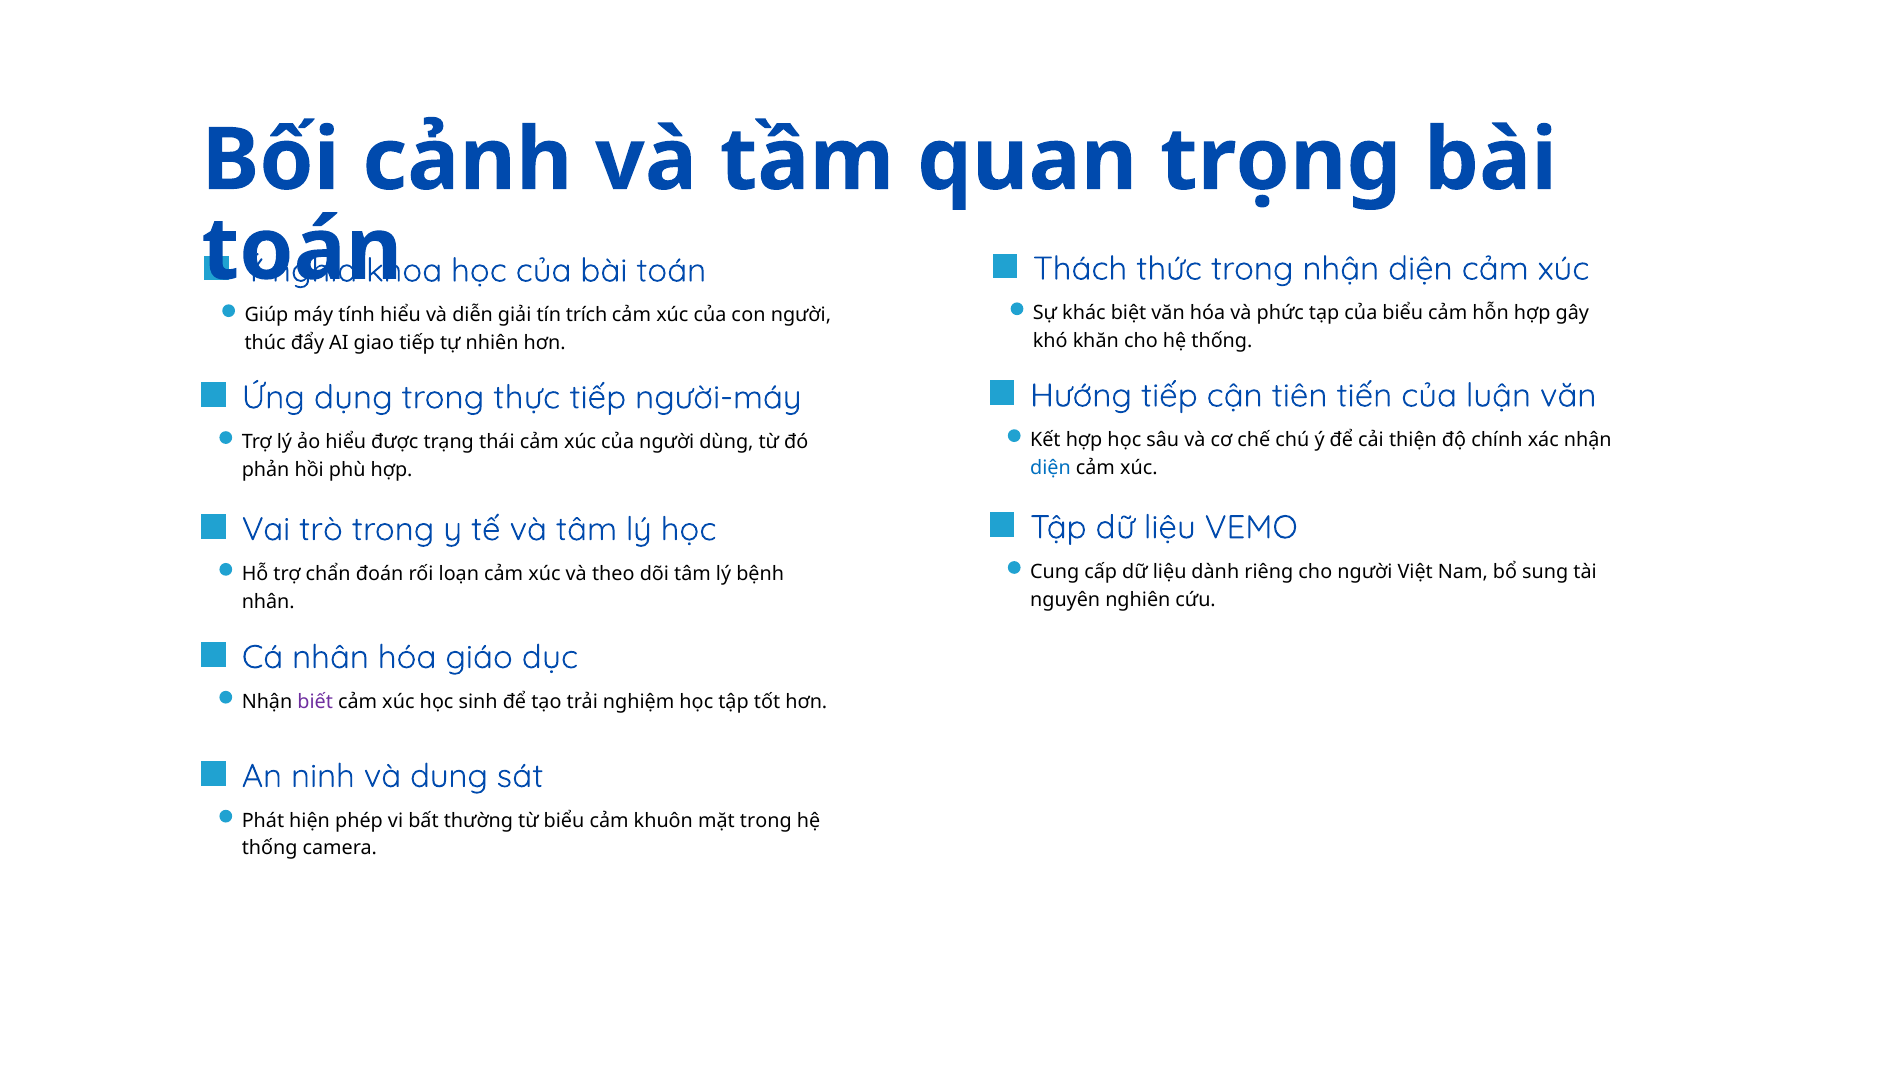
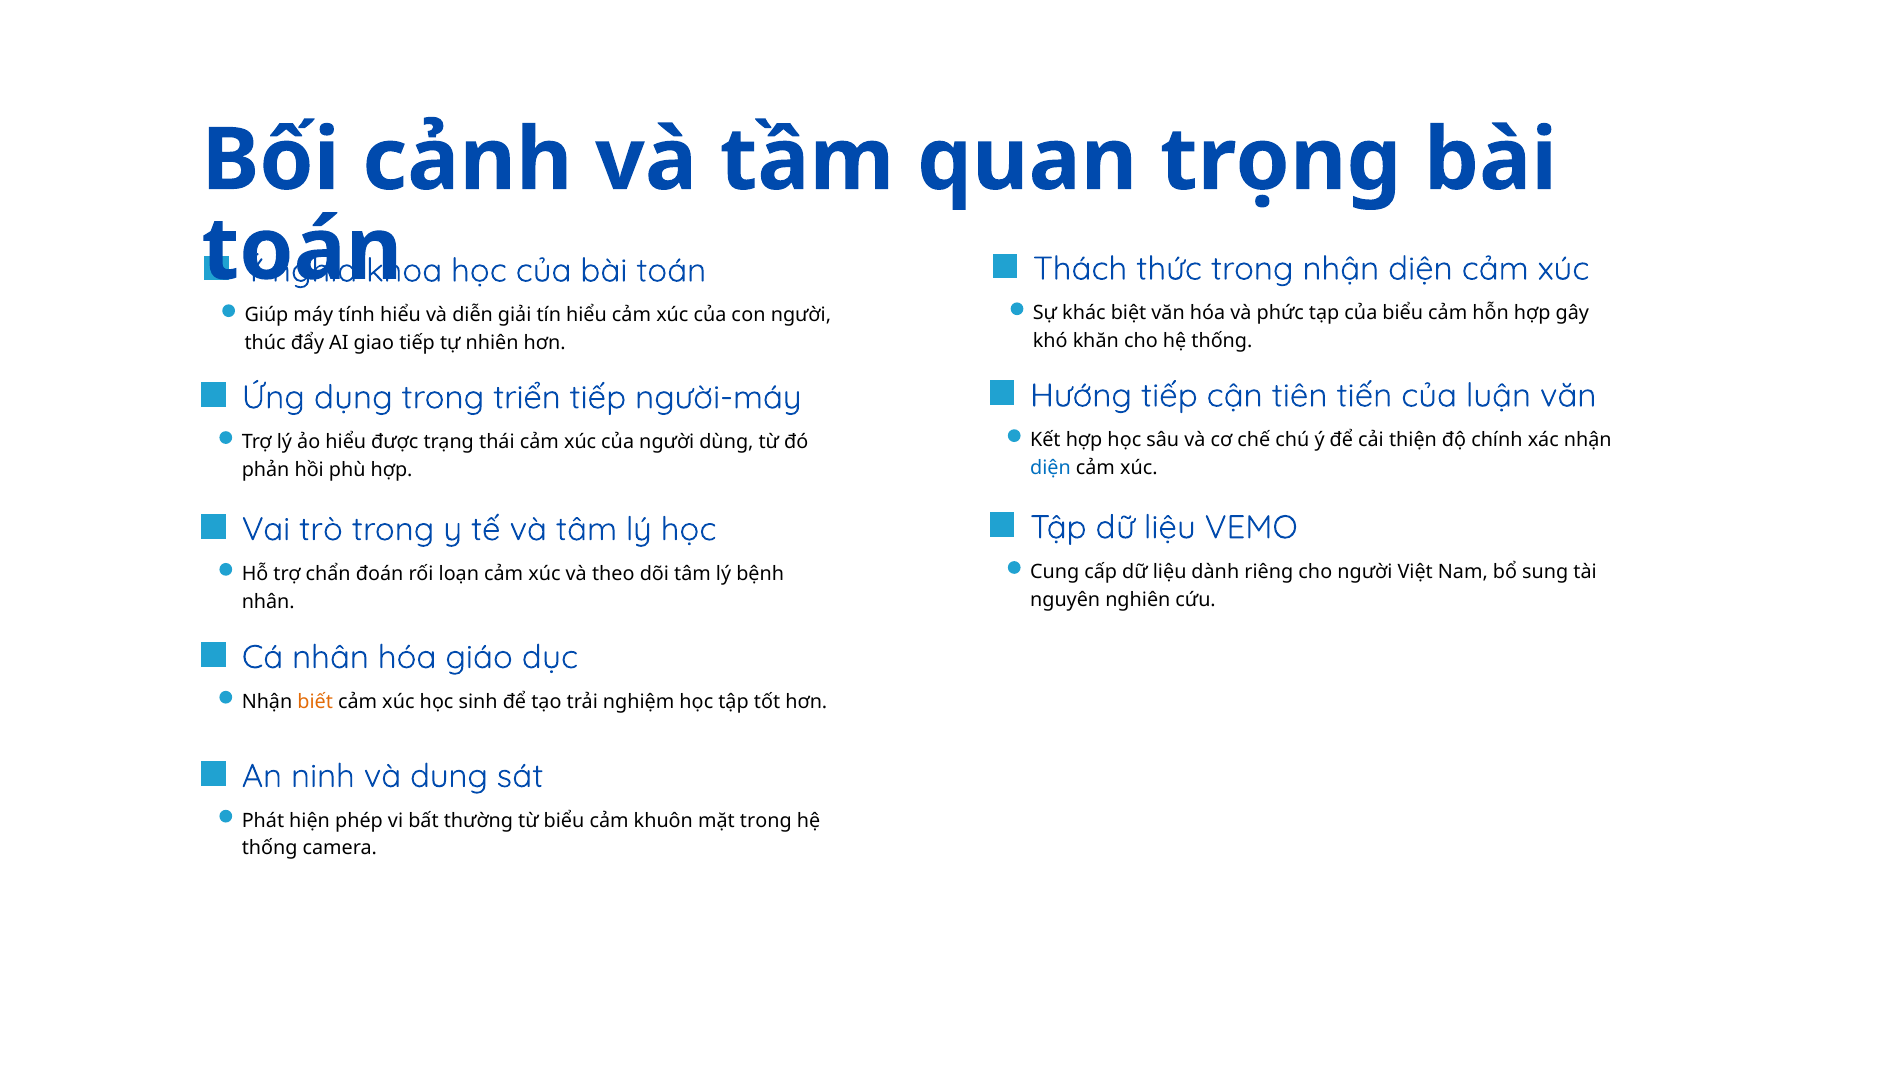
tín trích: trích -> hiểu (586, 315)
thực: thực -> triển (527, 397)
biết colour: purple -> orange (315, 702)
